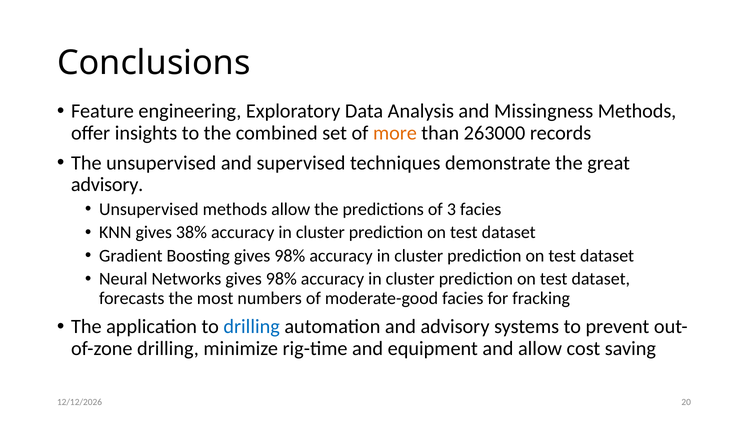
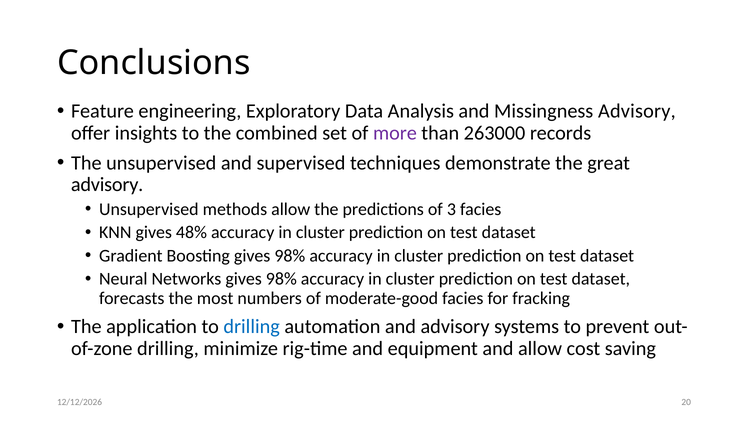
Missingness Methods: Methods -> Advisory (637, 111)
more colour: orange -> purple (395, 133)
38%: 38% -> 48% (191, 232)
